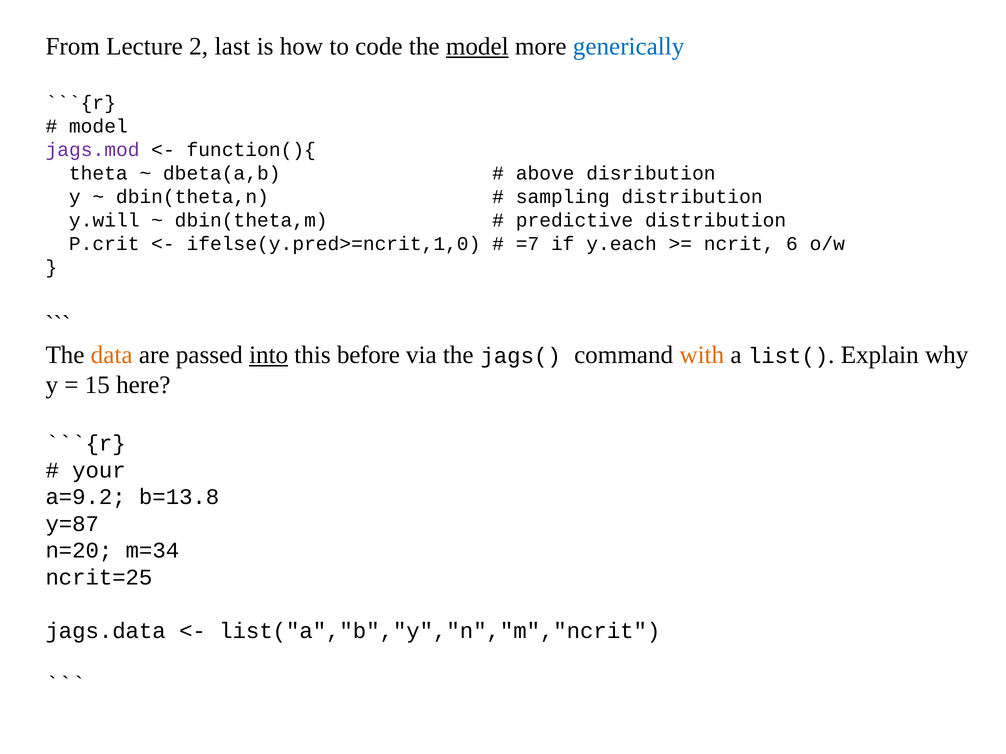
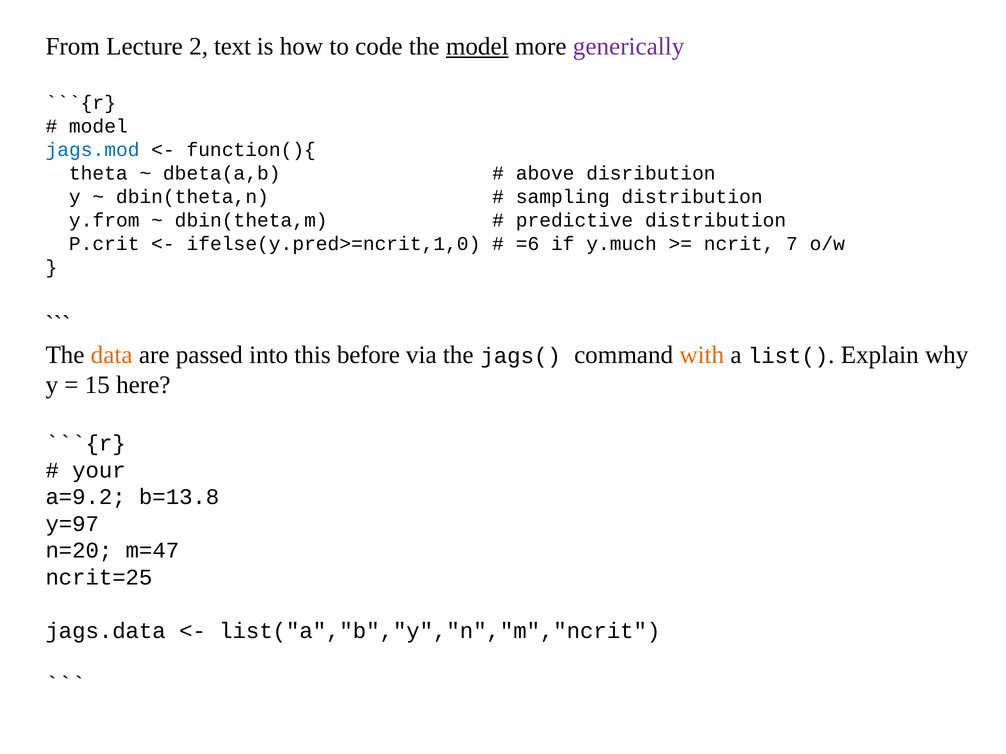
last: last -> text (233, 46)
generically colour: blue -> purple (629, 46)
jags.mod colour: purple -> blue (92, 150)
y.will: y.will -> y.from (104, 221)
=7: =7 -> =6 (528, 244)
y.each: y.each -> y.much (622, 244)
6: 6 -> 7 (792, 244)
into underline: present -> none (269, 355)
y=87: y=87 -> y=97 (72, 524)
m=34: m=34 -> m=47 (152, 551)
